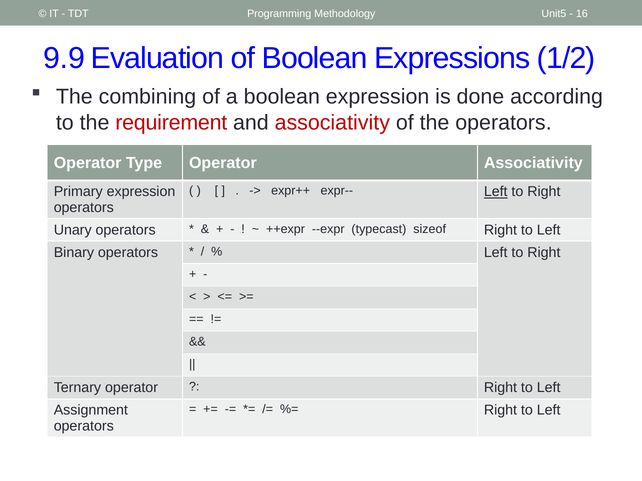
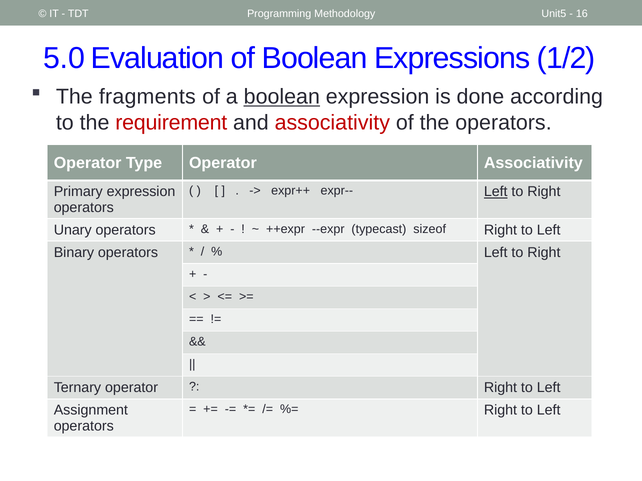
9.9: 9.9 -> 5.0 (64, 58)
combining: combining -> fragments (147, 97)
boolean underline: none -> present (282, 97)
